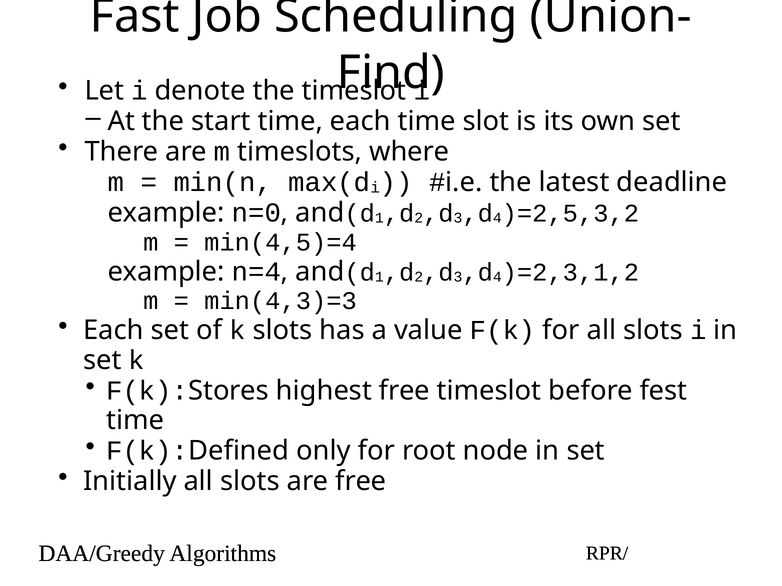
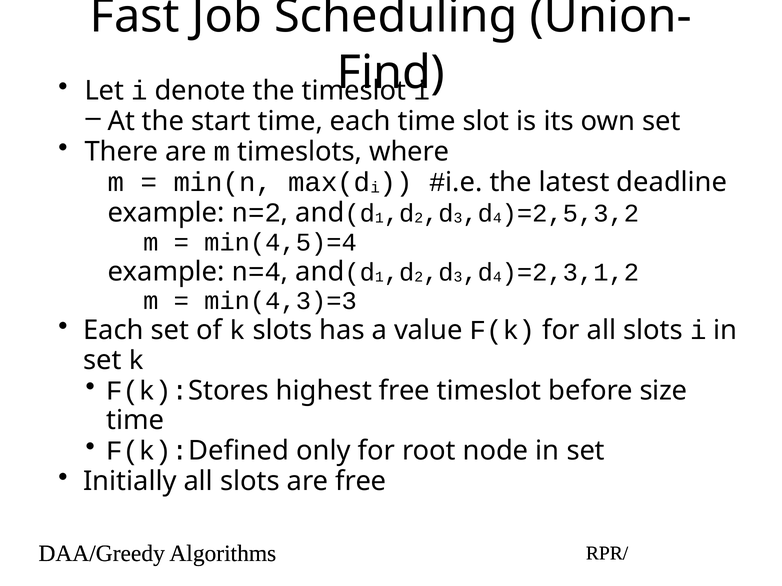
n=0: n=0 -> n=2 (256, 213)
fest: fest -> size (663, 391)
